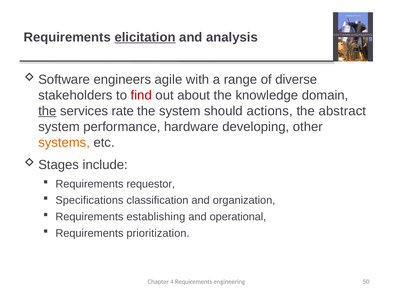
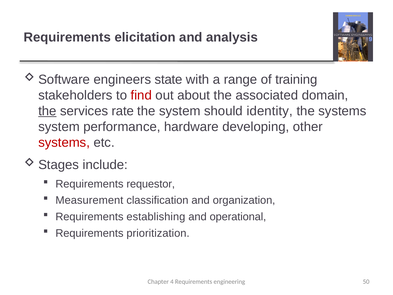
elicitation underline: present -> none (145, 37)
agile: agile -> state (169, 79)
diverse: diverse -> training (296, 79)
knowledge: knowledge -> associated (267, 95)
actions: actions -> identity (270, 111)
the abstract: abstract -> systems (342, 111)
systems colour: orange -> red (64, 142)
Specifications: Specifications -> Measurement (89, 200)
